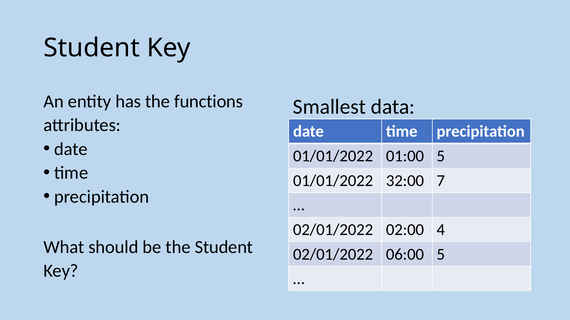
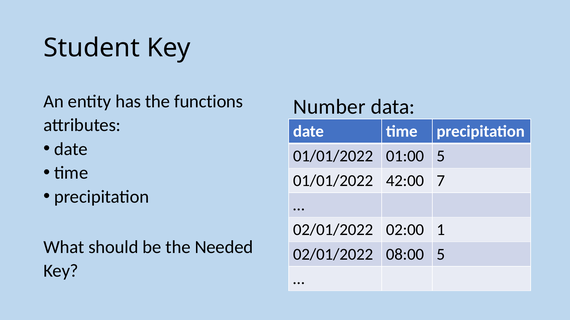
Smallest: Smallest -> Number (329, 107)
32:00: 32:00 -> 42:00 (405, 181)
4: 4 -> 1 (441, 230)
the Student: Student -> Needed (224, 247)
06:00: 06:00 -> 08:00 (405, 255)
